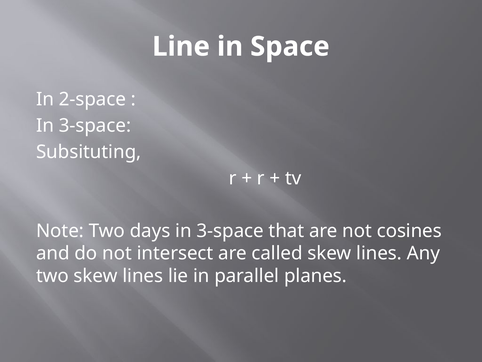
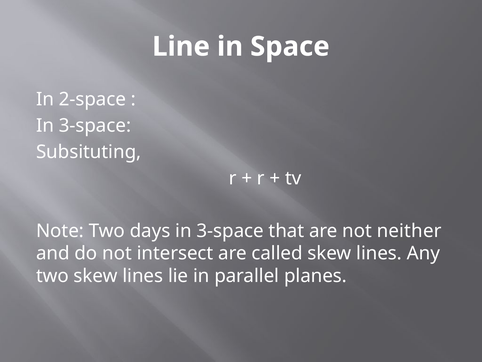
cosines: cosines -> neither (409, 231)
